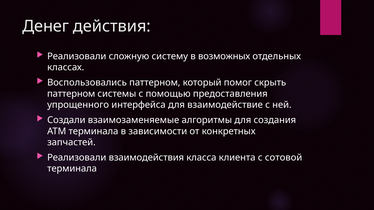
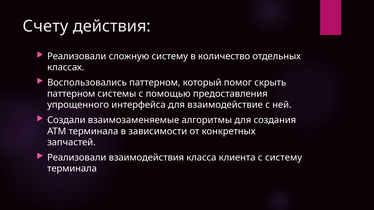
Денег: Денег -> Счету (46, 26)
возможных: возможных -> количество (224, 56)
с сотовой: сотовой -> систему (284, 158)
